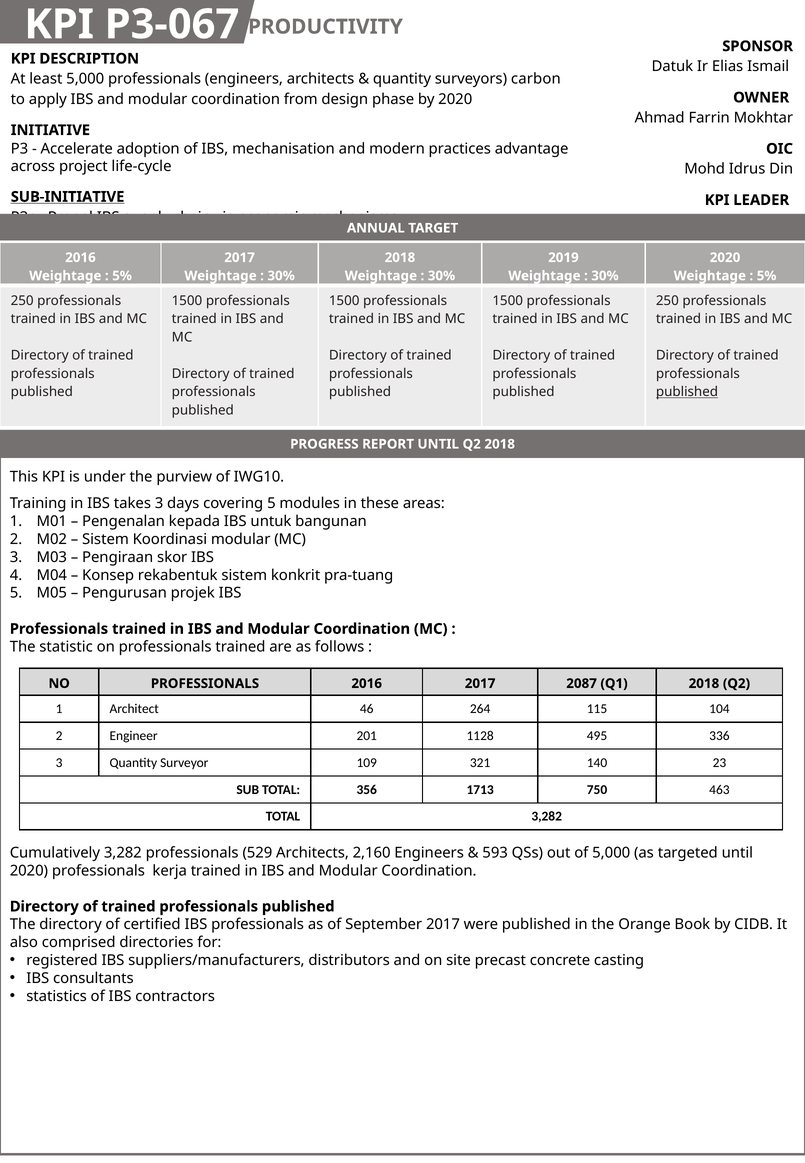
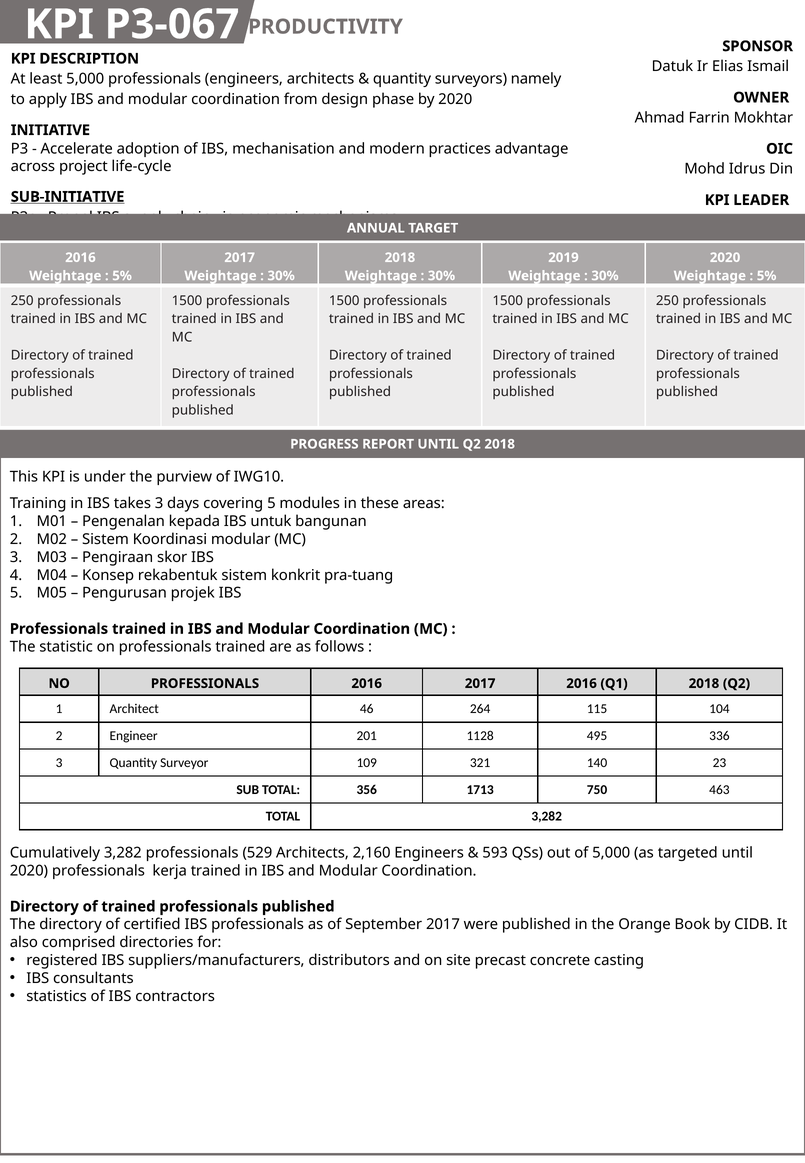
carbon: carbon -> namely (536, 79)
published underline: present -> none (687, 392)
2017 2087: 2087 -> 2016 (582, 683)
